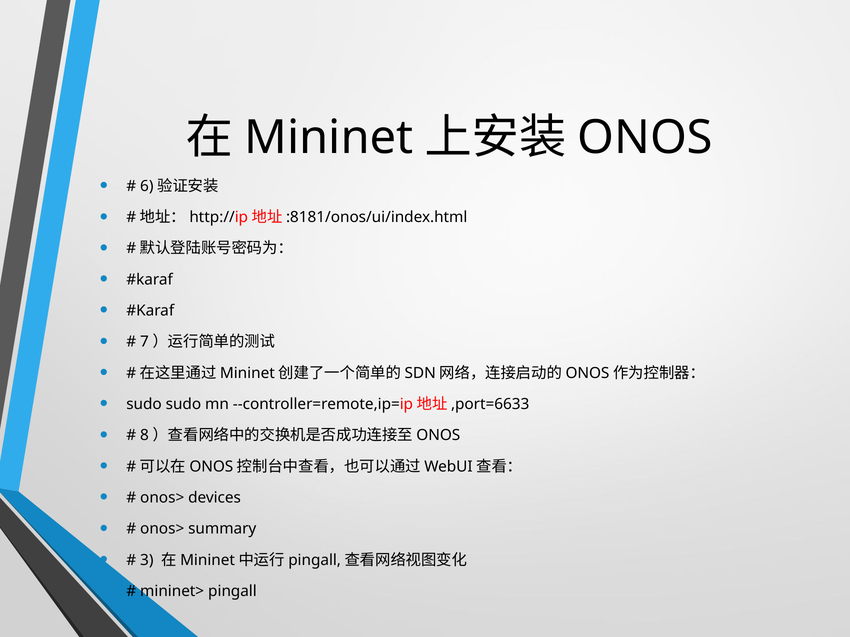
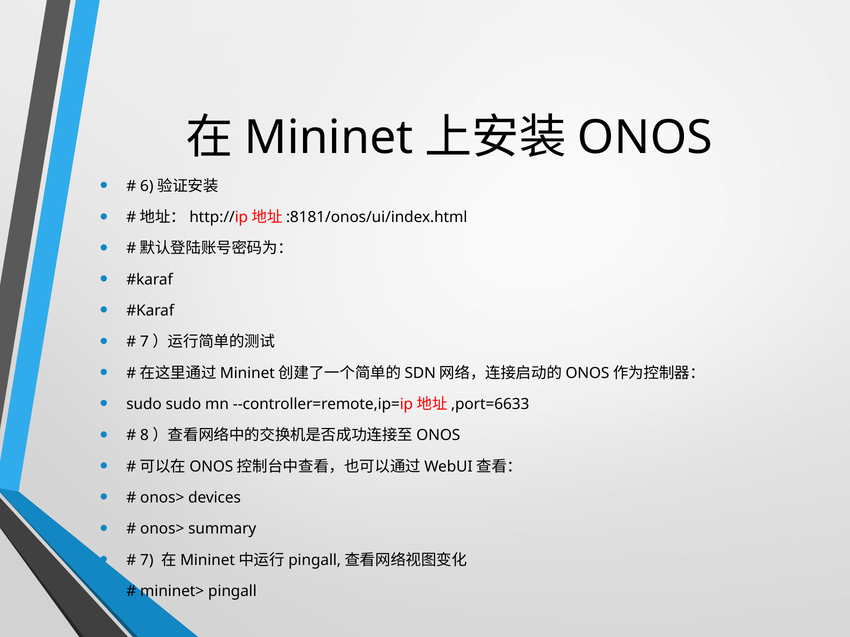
3: 3 -> 7 (147, 560)
